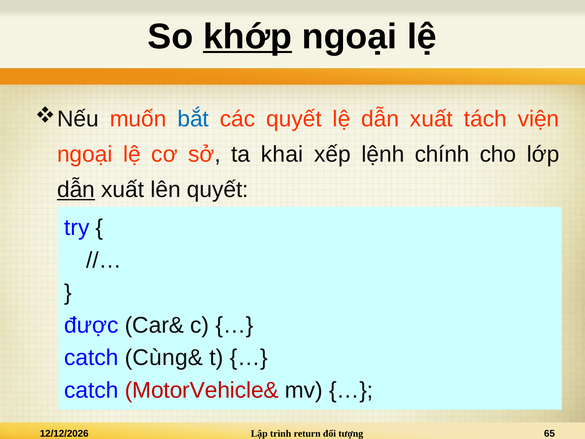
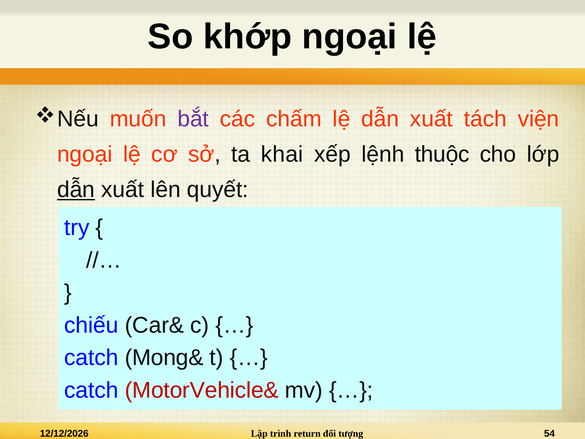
khớp underline: present -> none (248, 37)
bắt colour: blue -> purple (193, 119)
các quyết: quyết -> chấm (294, 119)
chính: chính -> thuộc (442, 154)
được: được -> chiếu (91, 325)
Cùng&: Cùng& -> Mong& (164, 357)
65: 65 -> 54 (549, 434)
